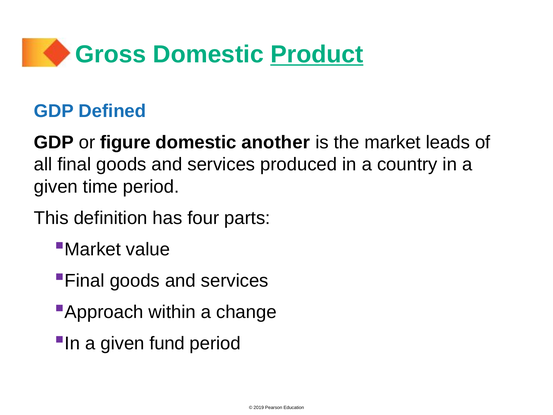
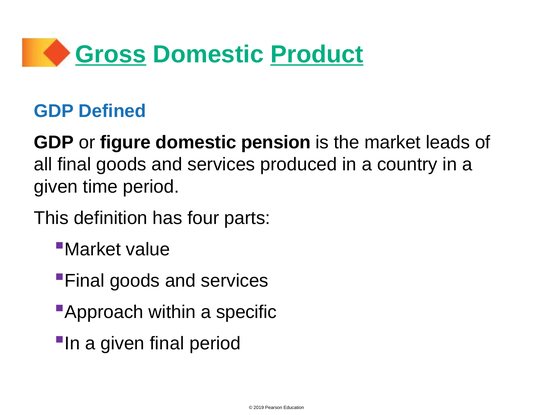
Gross underline: none -> present (111, 54)
another: another -> pension (276, 142)
change: change -> specific (246, 312)
given fund: fund -> final (167, 343)
